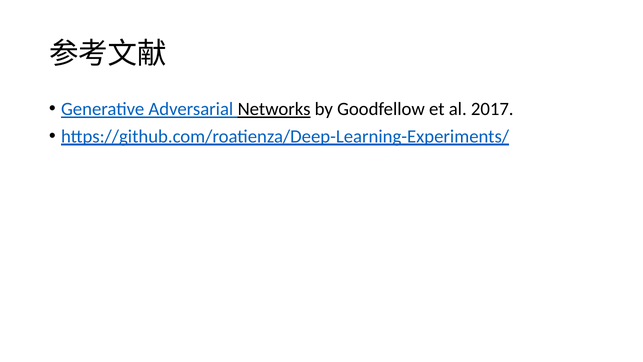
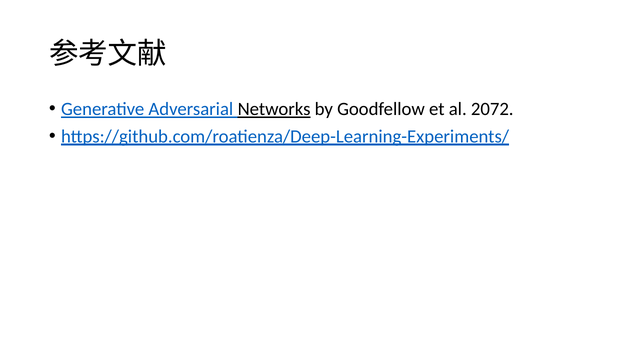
2017: 2017 -> 2072 (492, 109)
